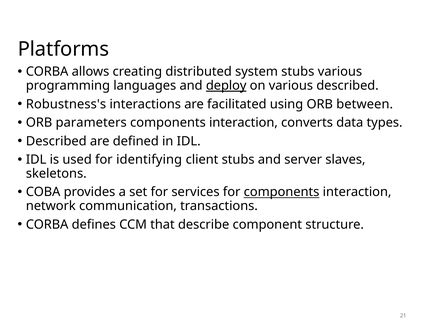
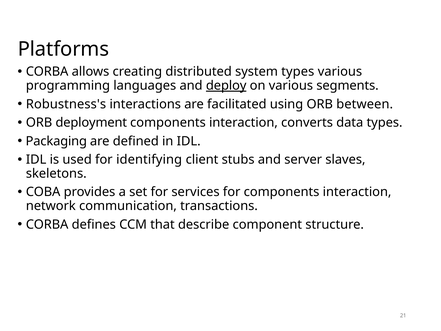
system stubs: stubs -> types (298, 72)
various described: described -> segments (348, 86)
parameters: parameters -> deployment (91, 123)
Described: Described -> Packaging (56, 141)
components underline: present -> none (282, 192)
